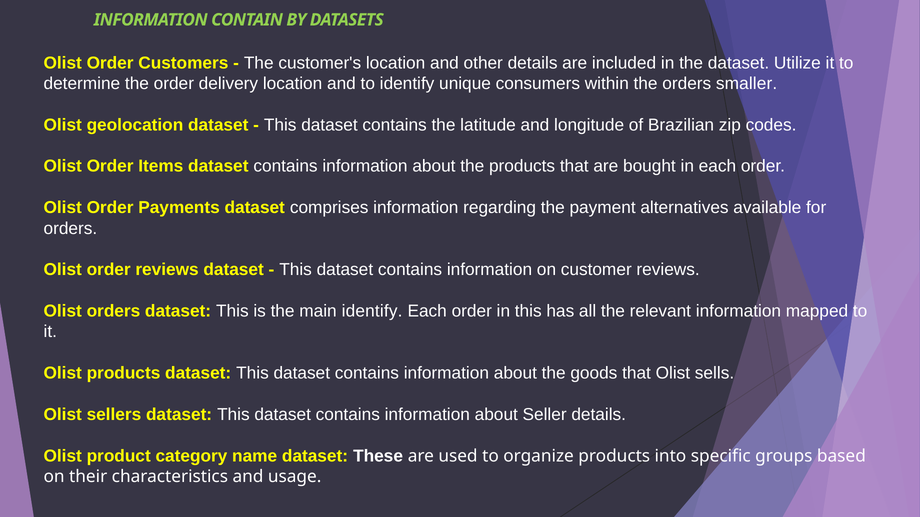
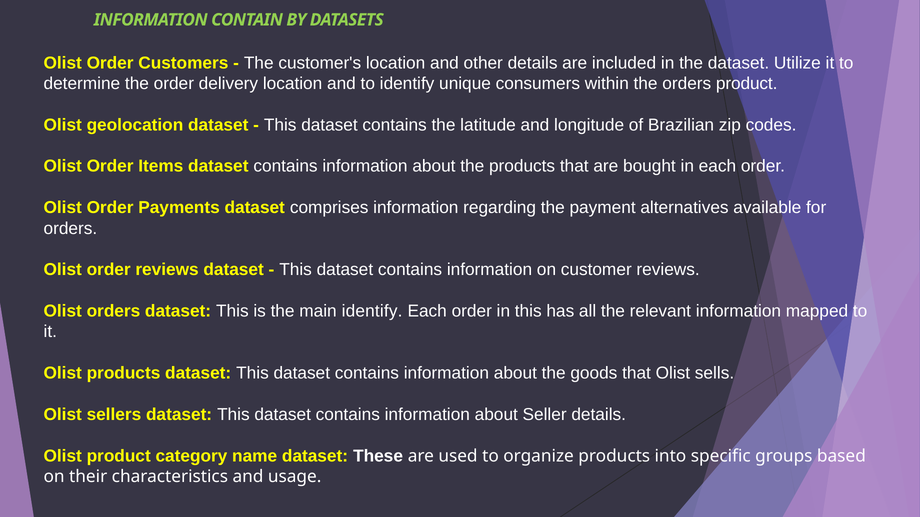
orders smaller: smaller -> product (747, 84)
